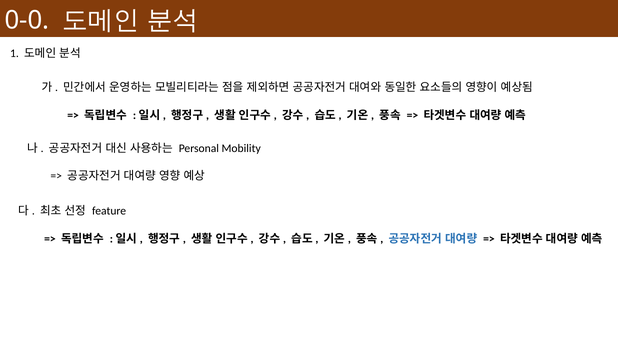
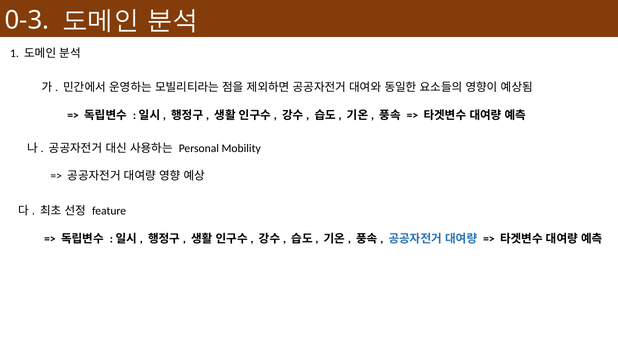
0-0: 0-0 -> 0-3 (27, 20)
